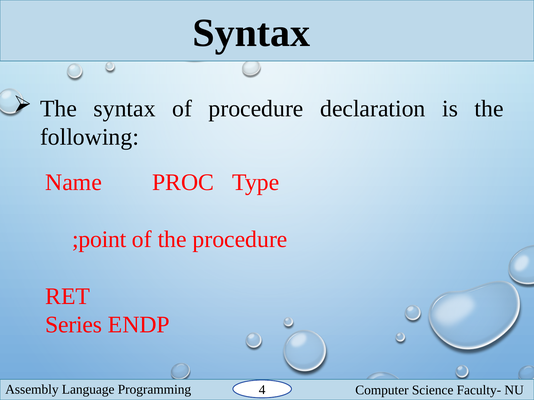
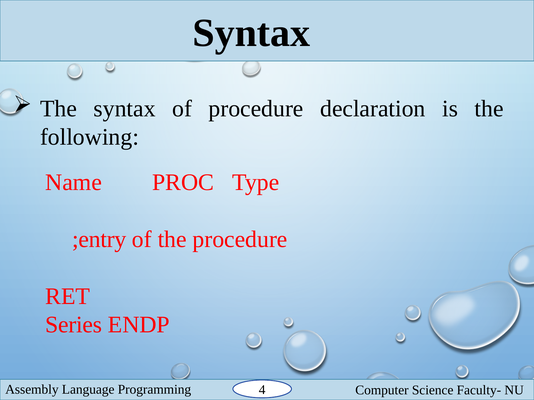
;point: ;point -> ;entry (99, 240)
